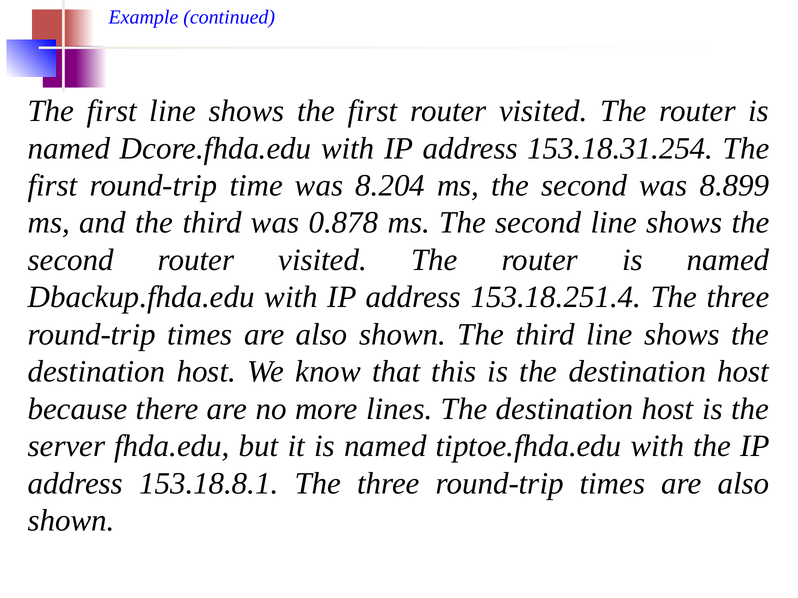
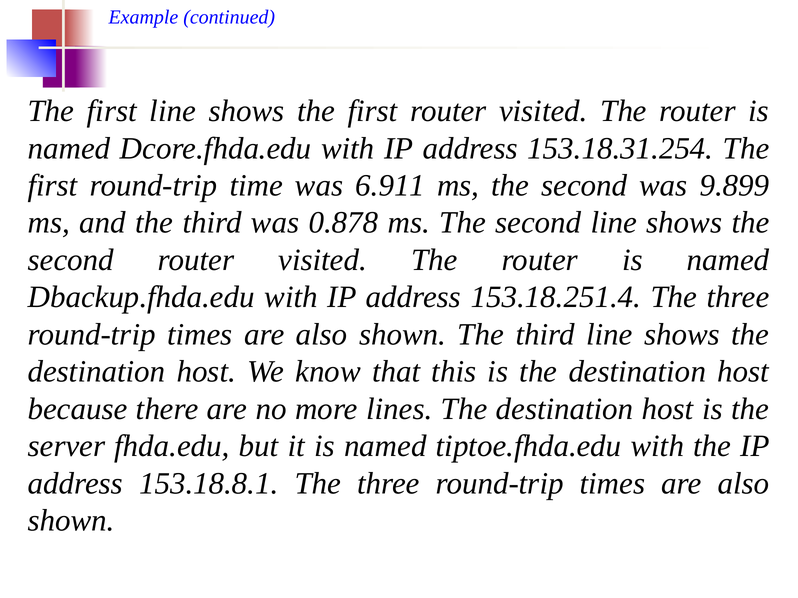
8.204: 8.204 -> 6.911 (390, 186)
8.899: 8.899 -> 9.899 (734, 186)
